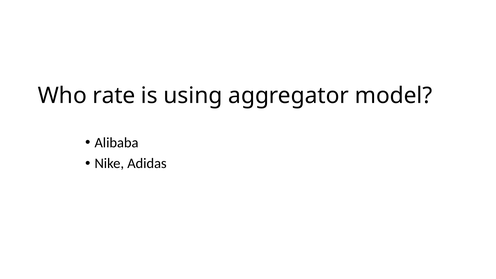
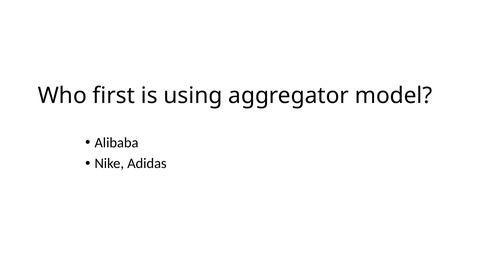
rate: rate -> first (114, 96)
